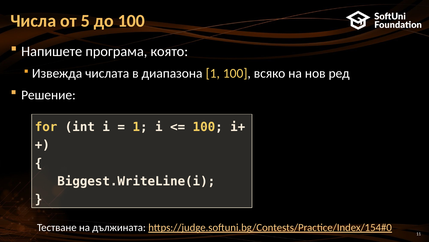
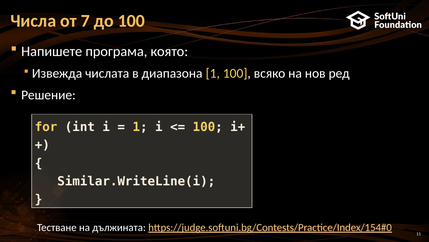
5: 5 -> 7 (85, 21)
Biggest.WriteLine(i: Biggest.WriteLine(i -> Similar.WriteLine(i (136, 181)
